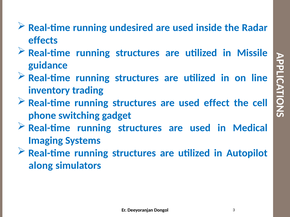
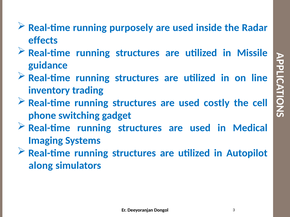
undesired: undesired -> purposely (131, 28)
effect: effect -> costly (217, 103)
